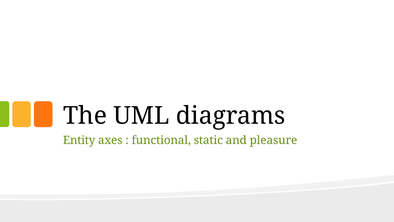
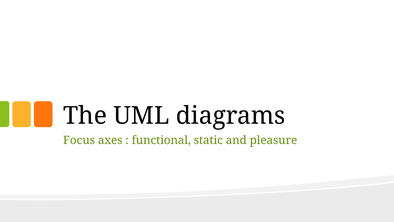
Entity: Entity -> Focus (79, 140)
